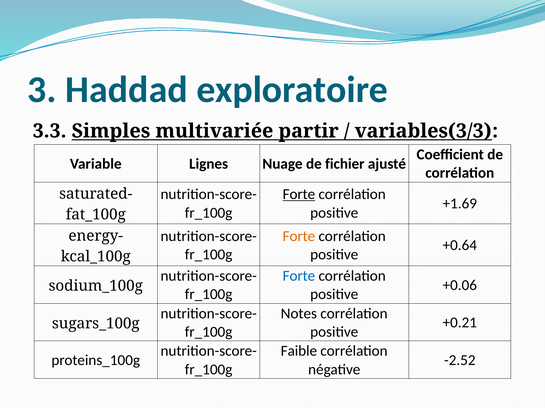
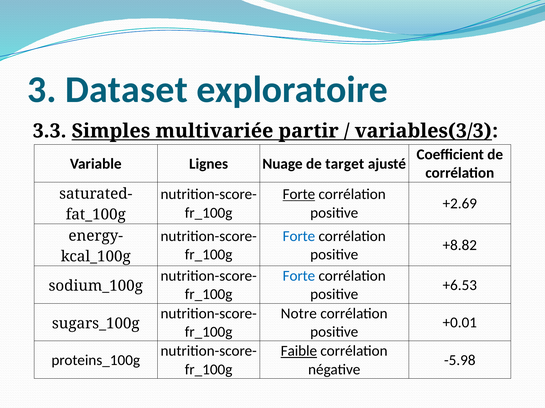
Haddad: Haddad -> Dataset (126, 90)
fichier: fichier -> target (345, 164)
+1.69: +1.69 -> +2.69 (460, 204)
Forte colour: orange -> blue (299, 237)
+0.64: +0.64 -> +8.82 (460, 246)
+0.06: +0.06 -> +6.53 (460, 286)
Notes: Notes -> Notre (299, 314)
+0.21: +0.21 -> +0.01 (460, 323)
Faible underline: none -> present (299, 352)
-2.52: -2.52 -> -5.98 (460, 361)
